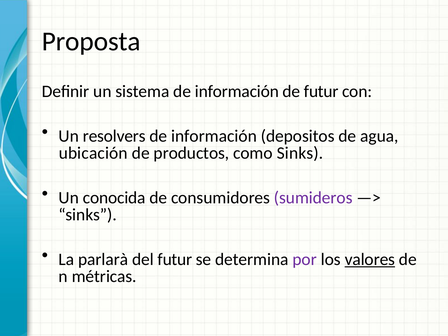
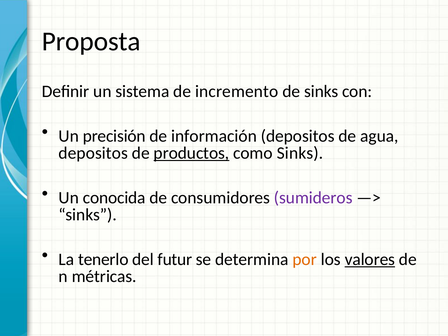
sistema de información: información -> incremento (237, 91)
de futur: futur -> sinks (321, 91)
resolvers: resolvers -> precisión (114, 136)
ubicación: ubicación -> depositos (93, 153)
productos underline: none -> present (191, 153)
parlarà: parlarà -> tenerlo (103, 259)
por colour: purple -> orange (305, 259)
